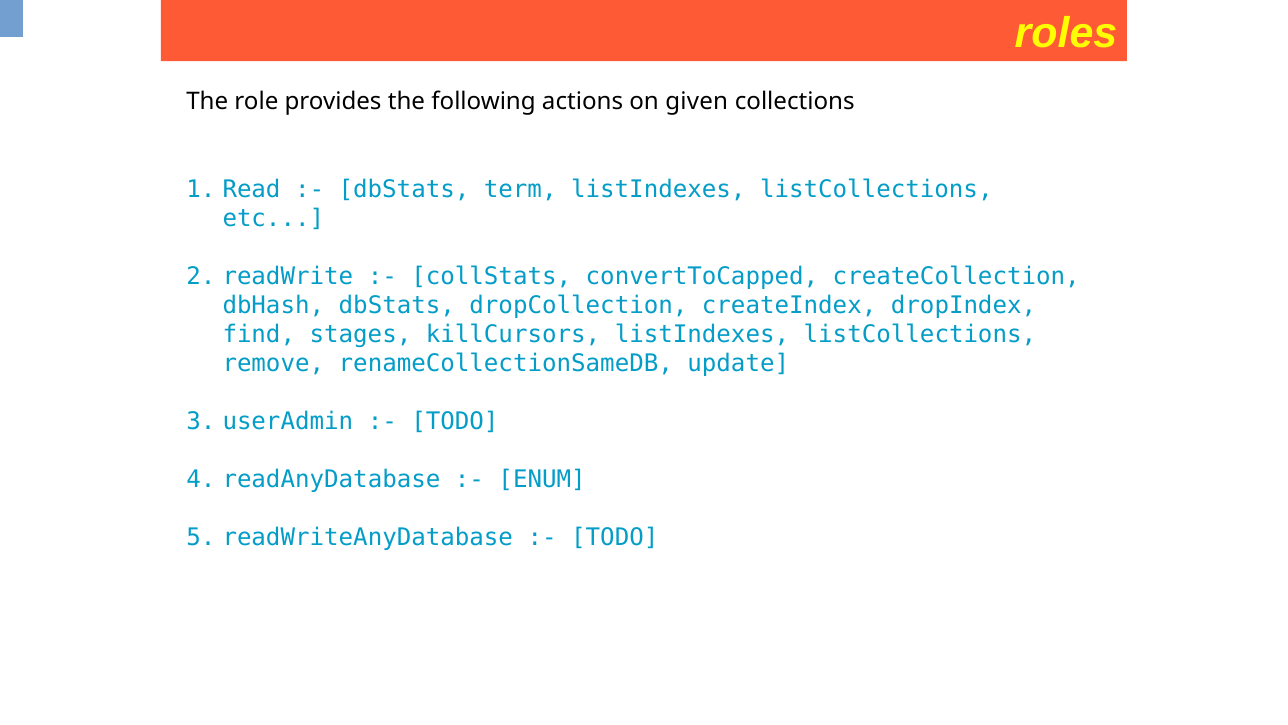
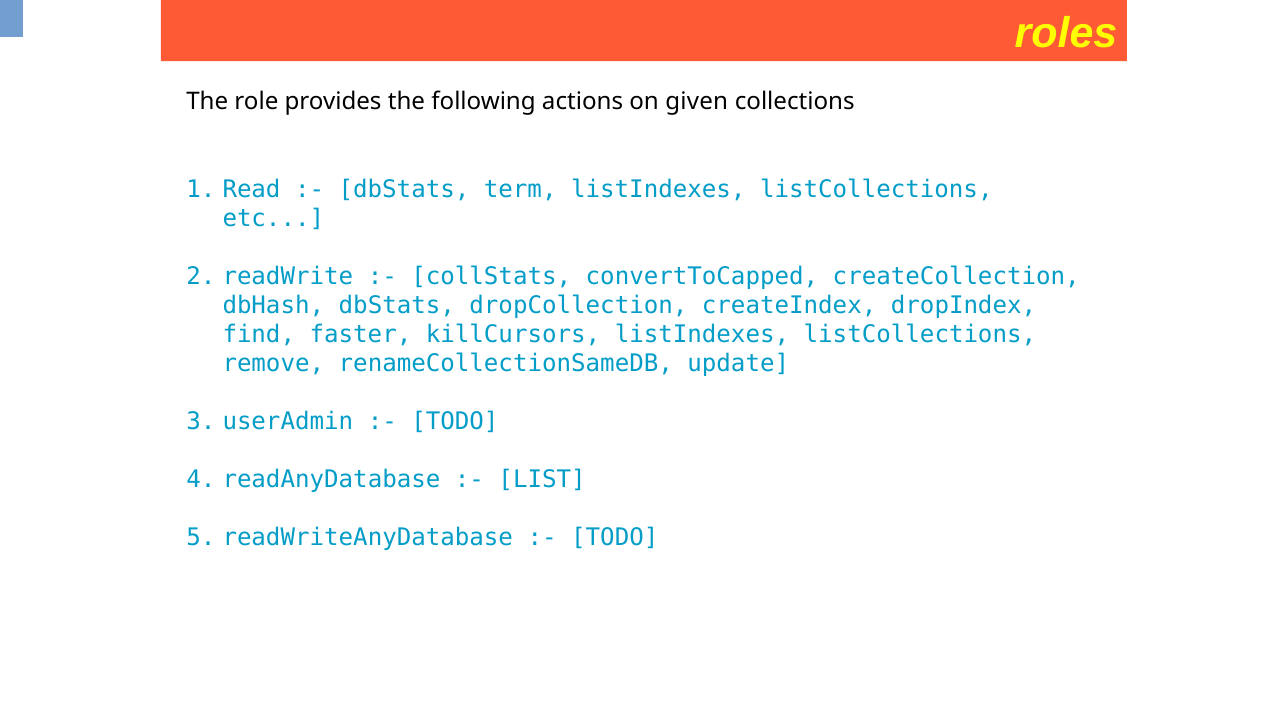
stages: stages -> faster (360, 334)
ENUM: ENUM -> LIST (542, 479)
